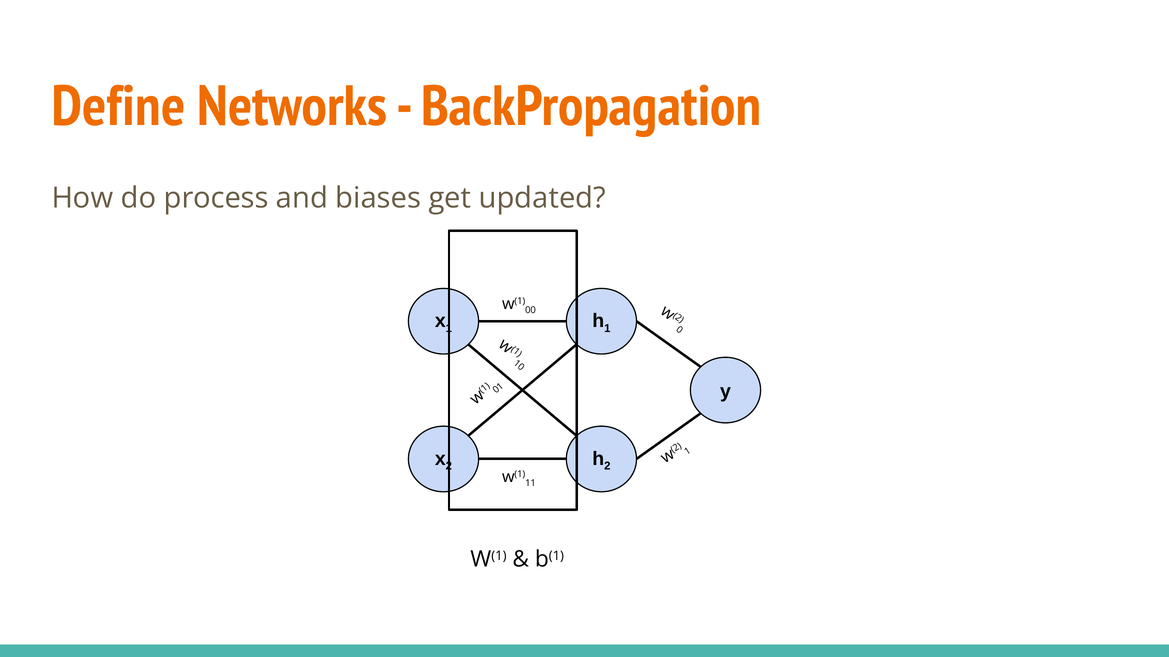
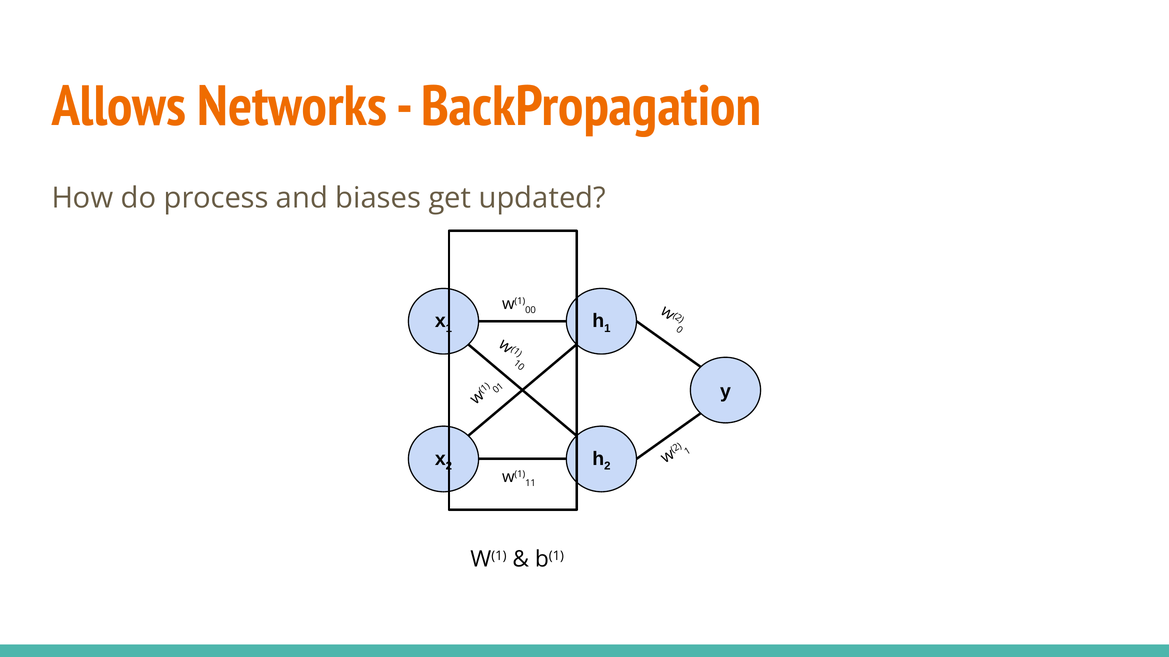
Define: Define -> Allows (119, 107)
